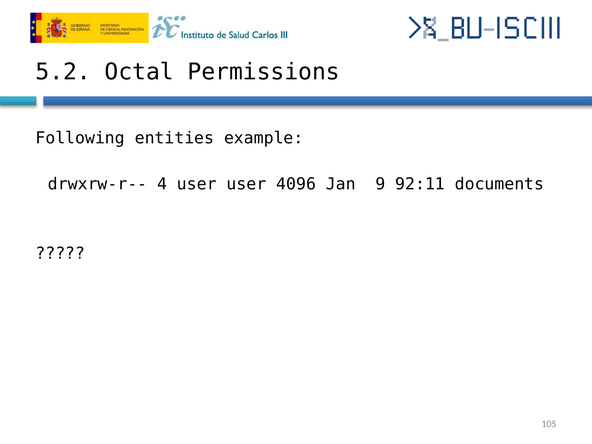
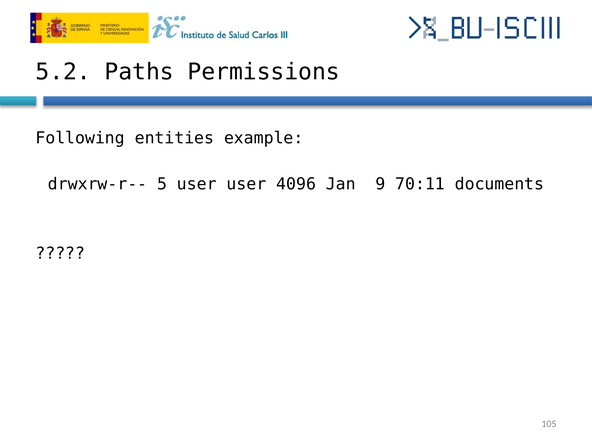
Octal: Octal -> Paths (139, 72)
4: 4 -> 5 (162, 184)
92:11: 92:11 -> 70:11 (420, 184)
